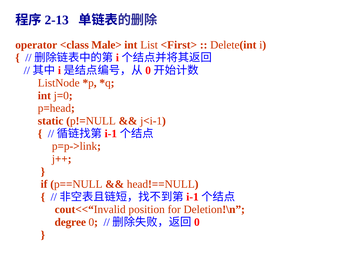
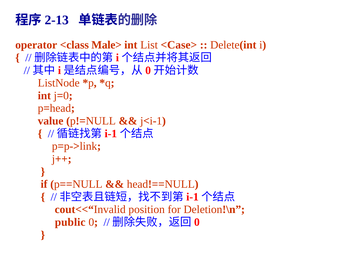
<First>: <First> -> <Case> (179, 45)
static: static -> value (51, 121)
degree: degree -> public (70, 223)
